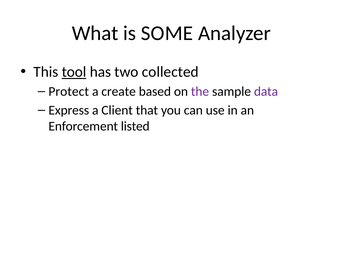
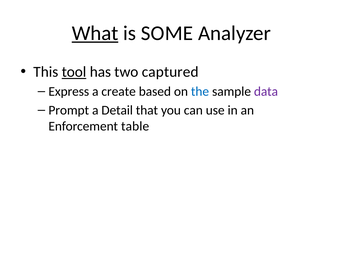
What underline: none -> present (95, 33)
collected: collected -> captured (170, 72)
Protect: Protect -> Express (69, 92)
the colour: purple -> blue (200, 92)
Express: Express -> Prompt (69, 110)
Client: Client -> Detail (117, 110)
listed: listed -> table (135, 126)
